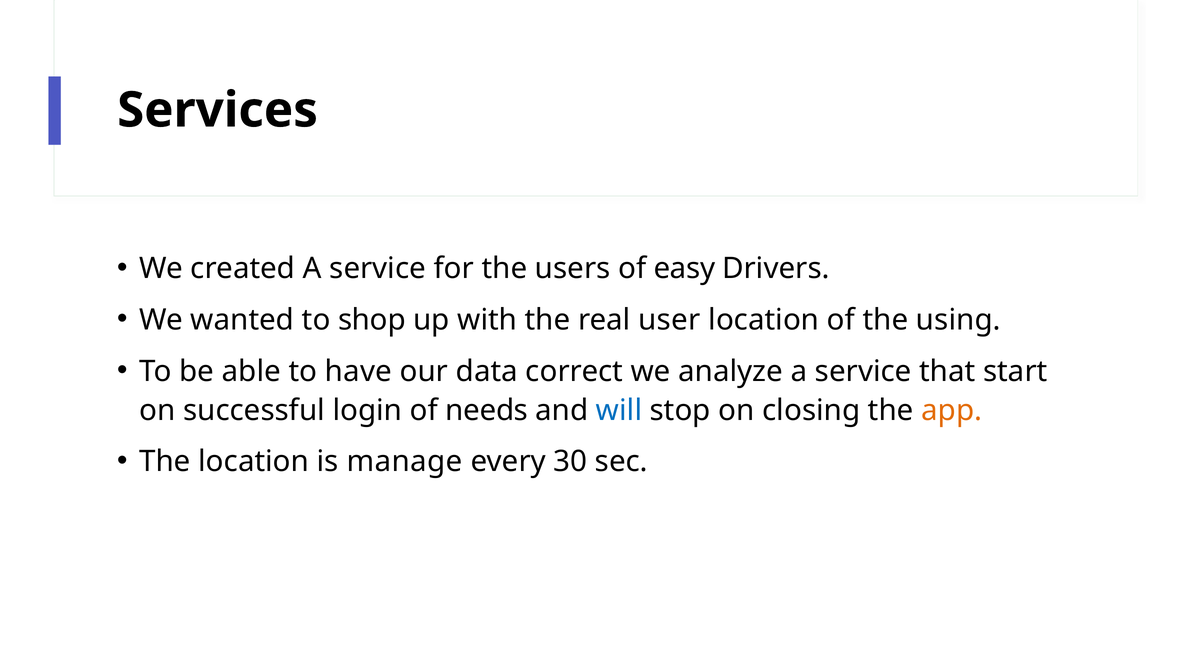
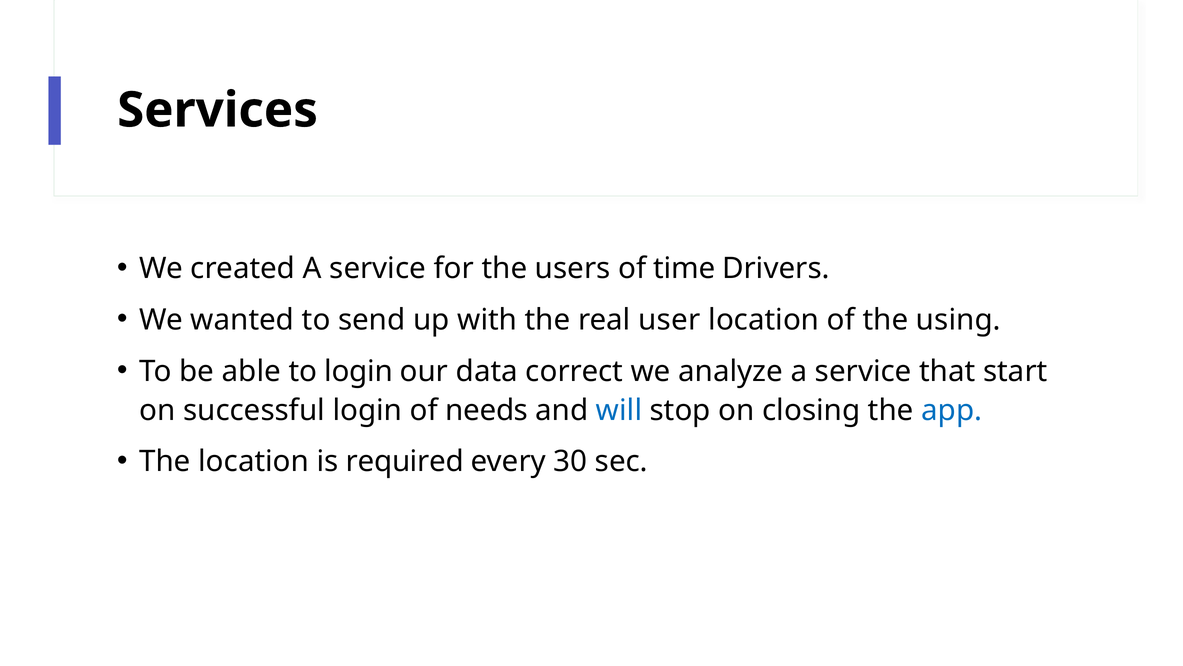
easy: easy -> time (684, 268)
shop: shop -> send (372, 320)
to have: have -> login (359, 371)
app colour: orange -> blue (952, 410)
manage: manage -> required (405, 461)
